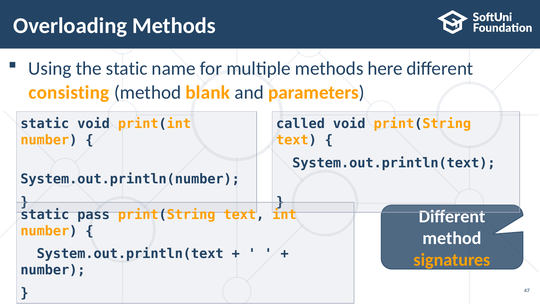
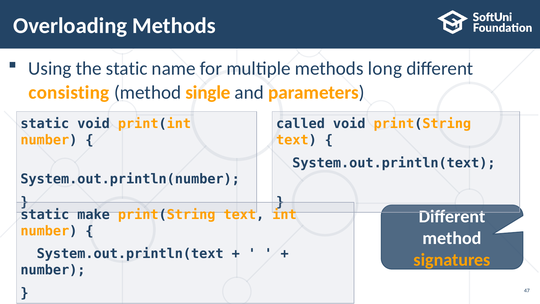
here: here -> long (385, 69)
blank: blank -> single (208, 93)
pass: pass -> make (94, 215)
